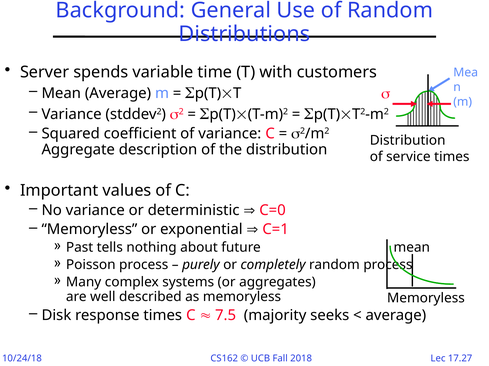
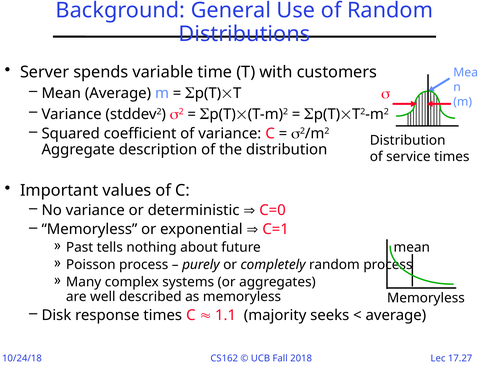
7.5: 7.5 -> 1.1 (226, 316)
